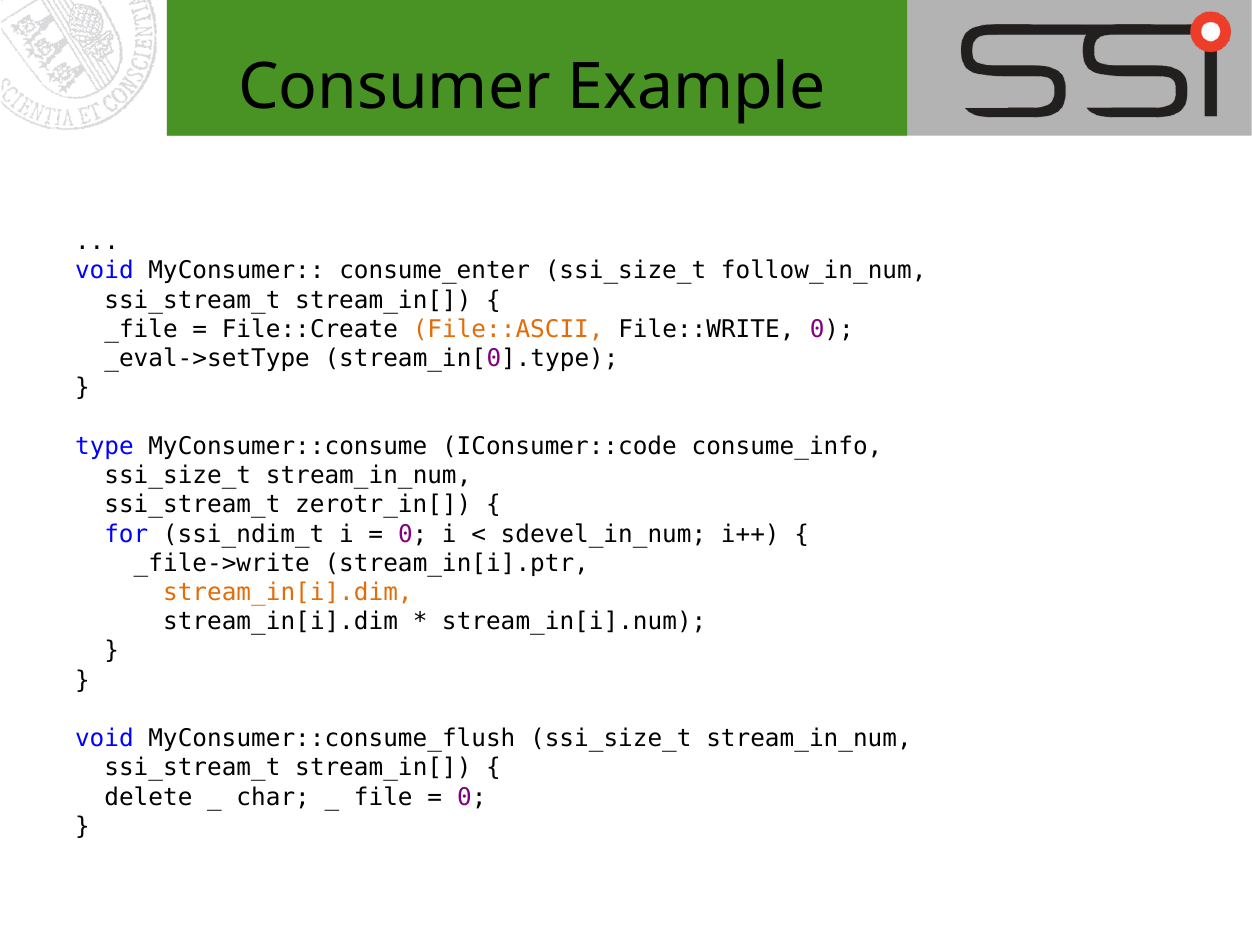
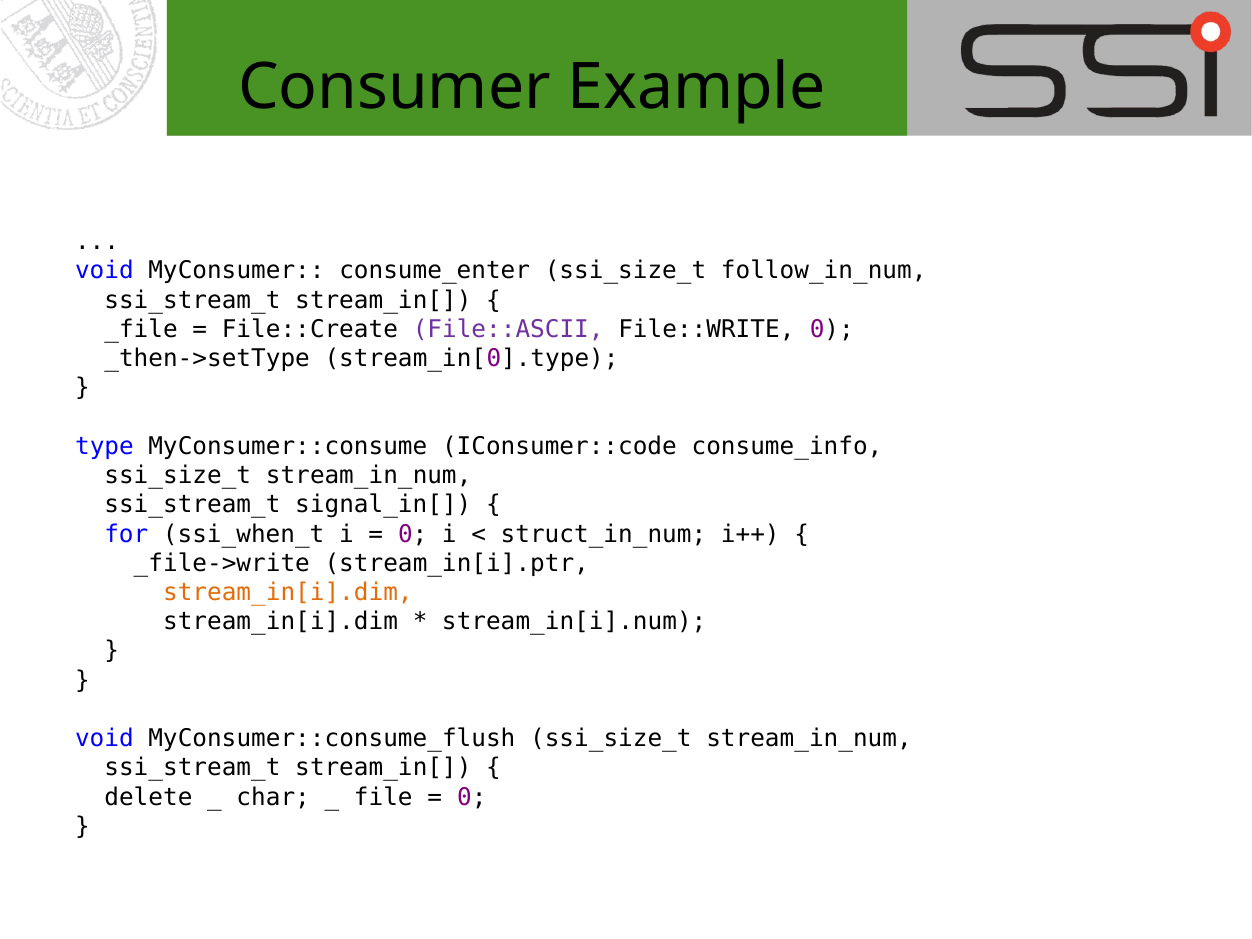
File::ASCII colour: orange -> purple (508, 329)
_eval->setType: _eval->setType -> _then->setType (207, 359)
zerotr_in[: zerotr_in[ -> signal_in[ (383, 505)
ssi_ndim_t: ssi_ndim_t -> ssi_when_t (244, 534)
sdevel_in_num: sdevel_in_num -> struct_in_num (603, 534)
